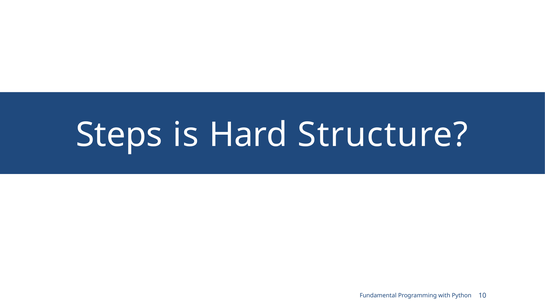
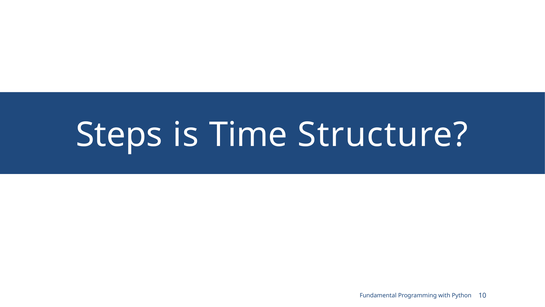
Hard: Hard -> Time (248, 135)
